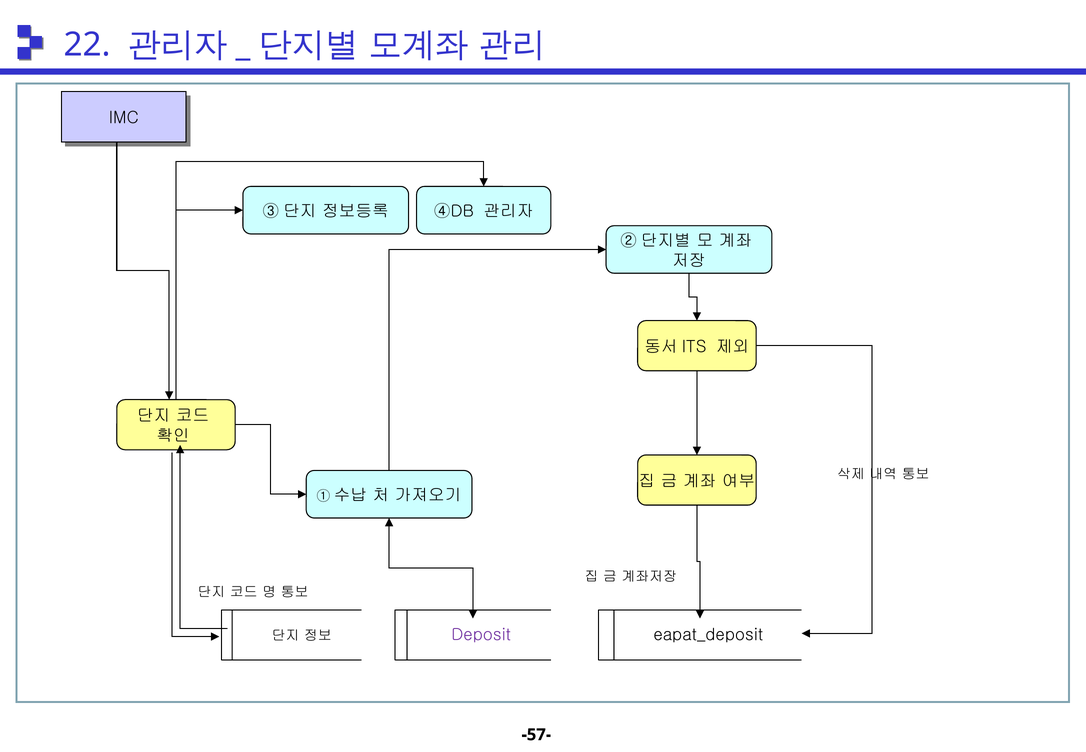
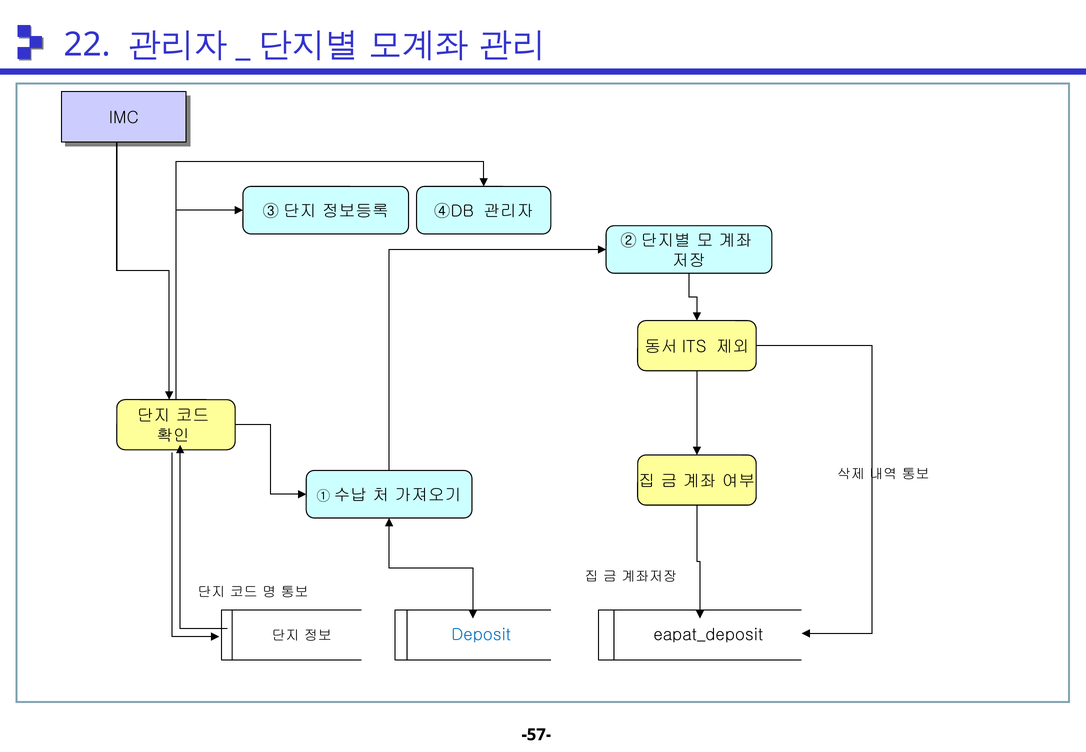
Deposit colour: purple -> blue (481, 634)
